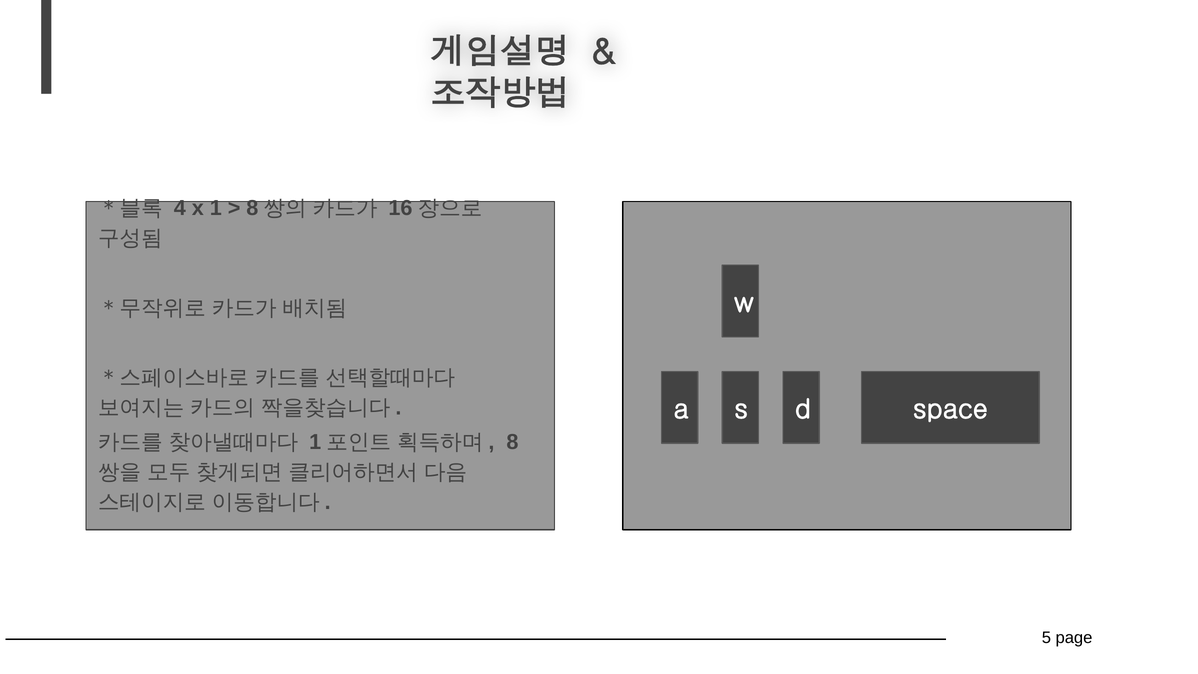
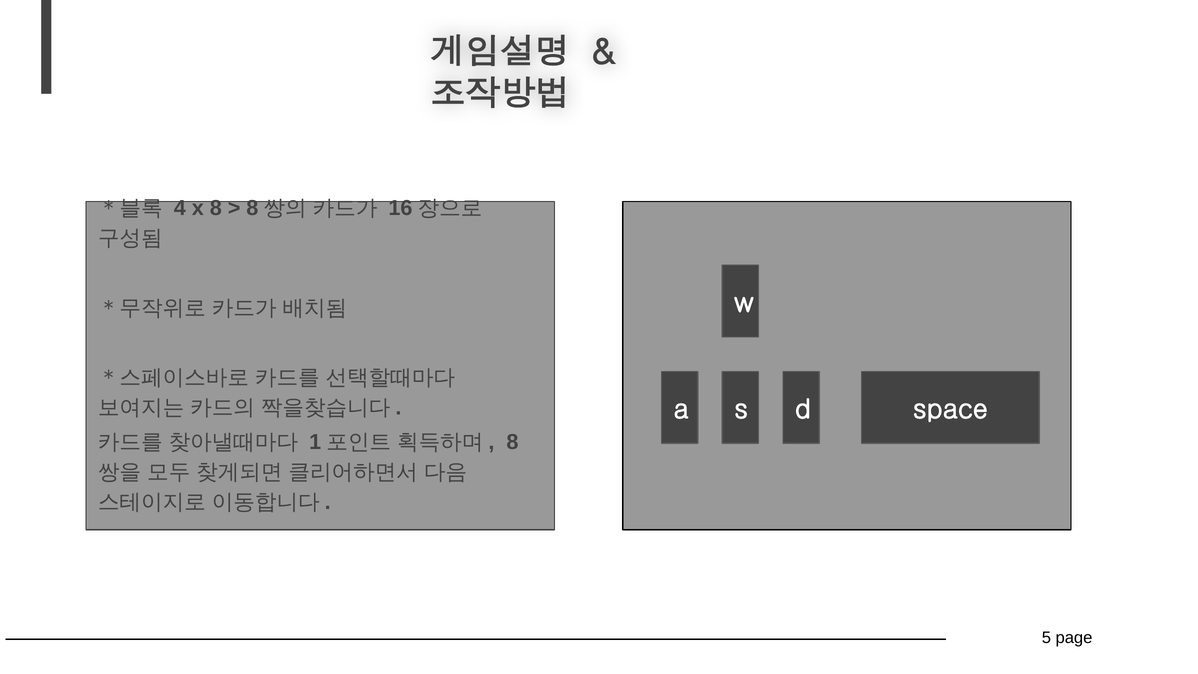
x 1: 1 -> 8 (216, 208)
